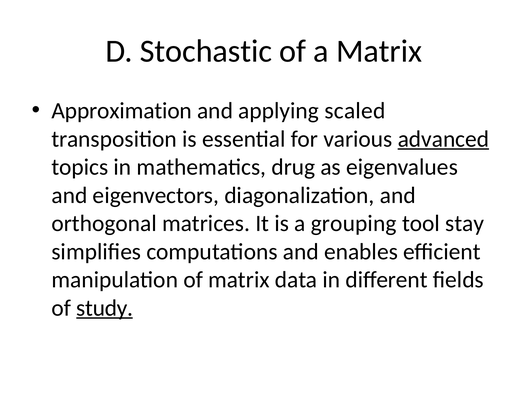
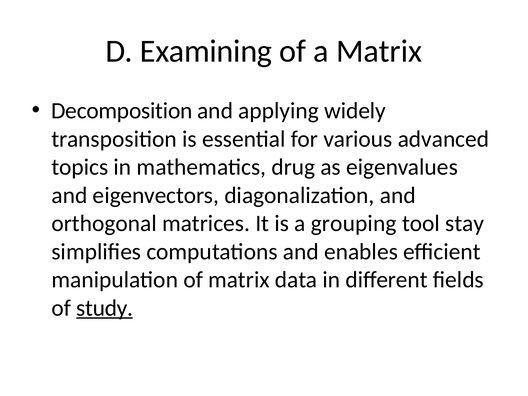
Stochastic: Stochastic -> Examining (206, 51)
Approximation: Approximation -> Decomposition (122, 111)
scaled: scaled -> widely (355, 111)
advanced underline: present -> none (443, 139)
